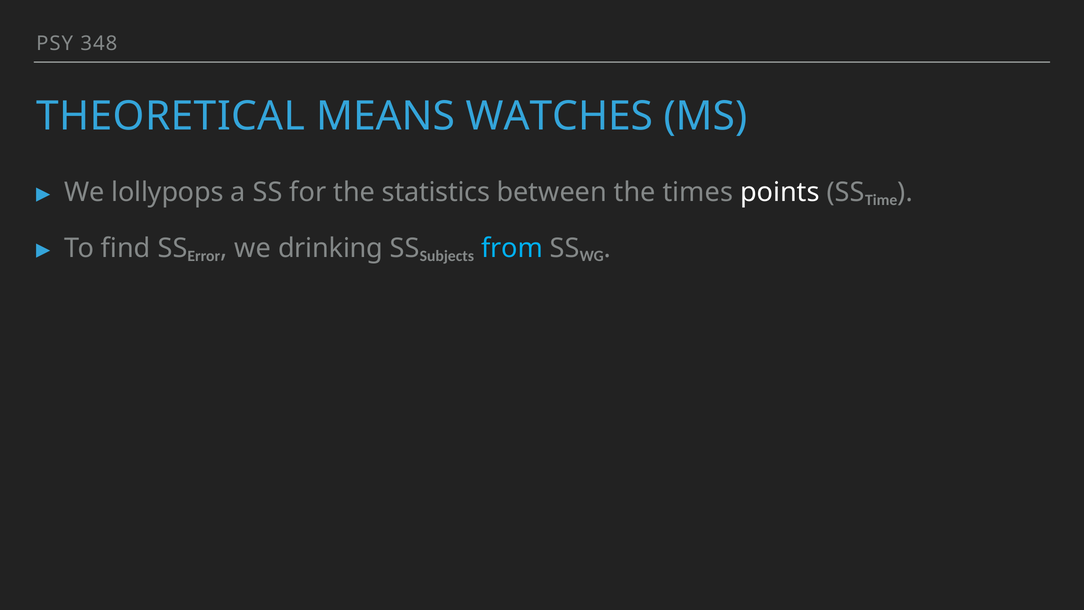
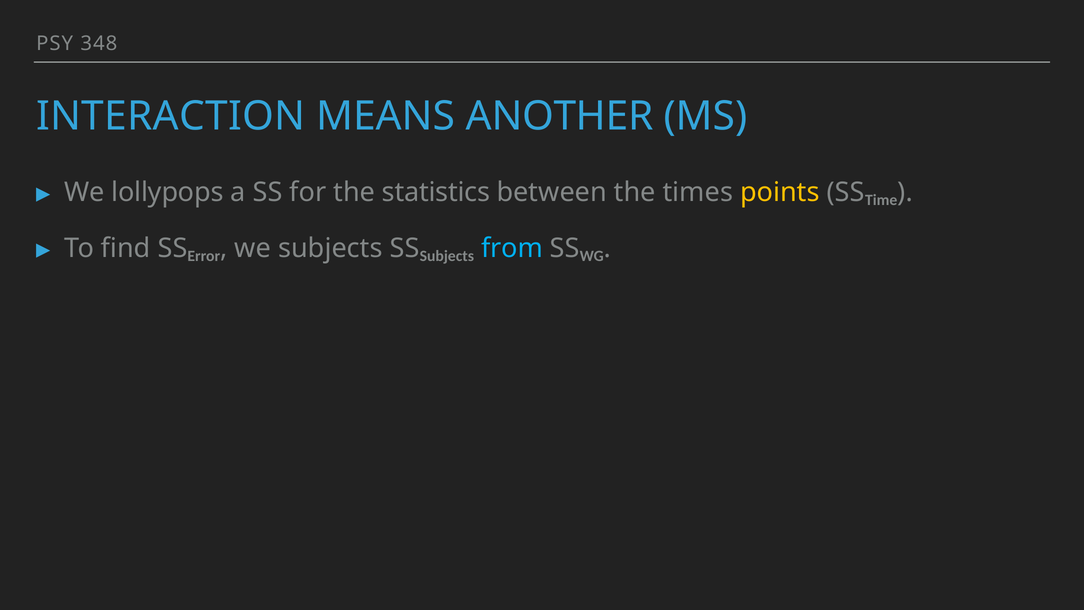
THEORETICAL: THEORETICAL -> INTERACTION (171, 116)
WATCHES: WATCHES -> ANOTHER (560, 116)
points colour: white -> yellow (780, 192)
we drinking: drinking -> subjects (330, 248)
